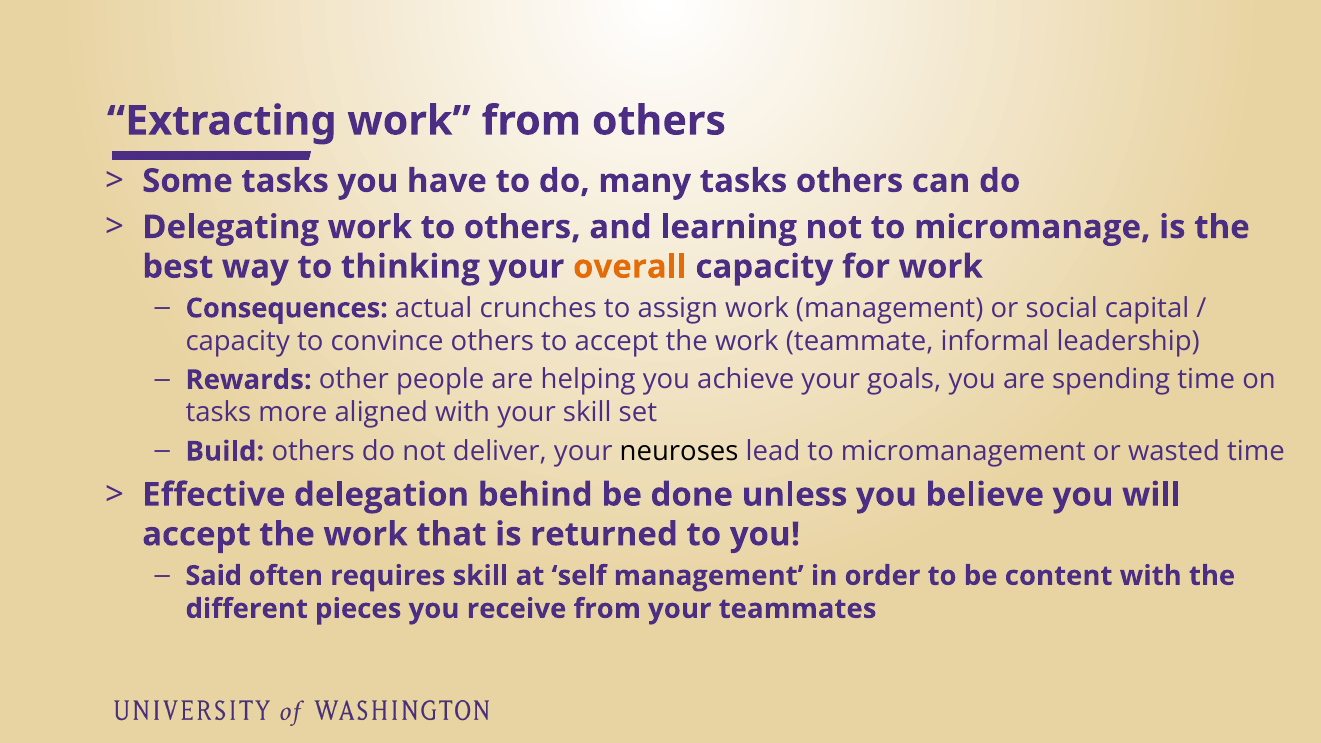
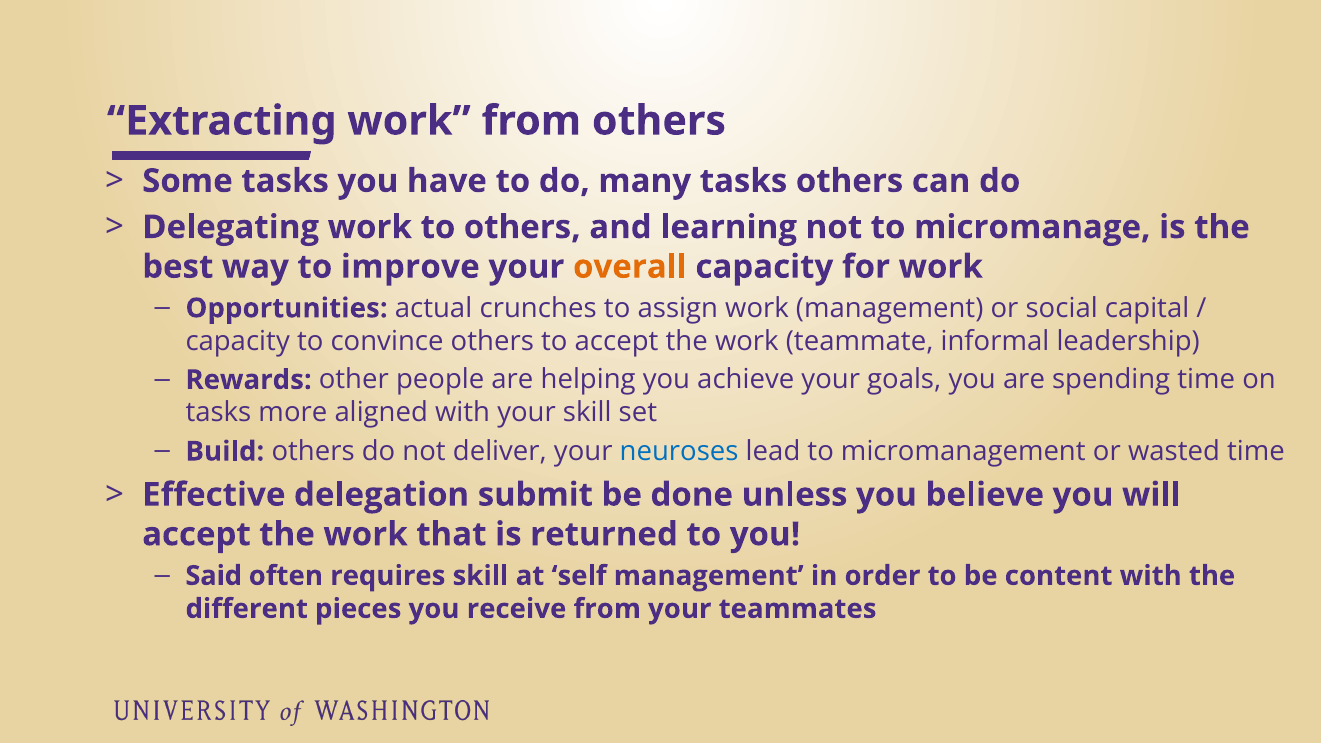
thinking: thinking -> improve (410, 267)
Consequences: Consequences -> Opportunities (287, 308)
neuroses colour: black -> blue (679, 451)
behind: behind -> submit (535, 495)
